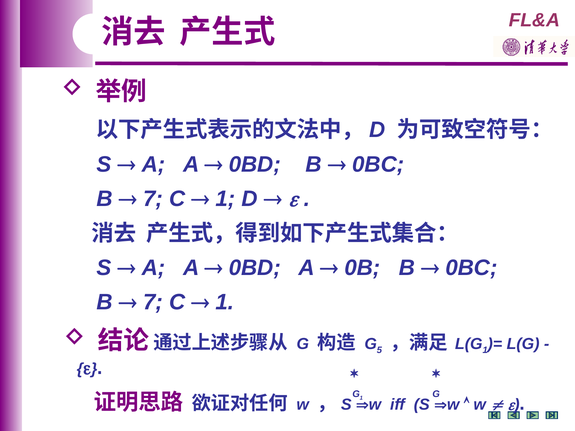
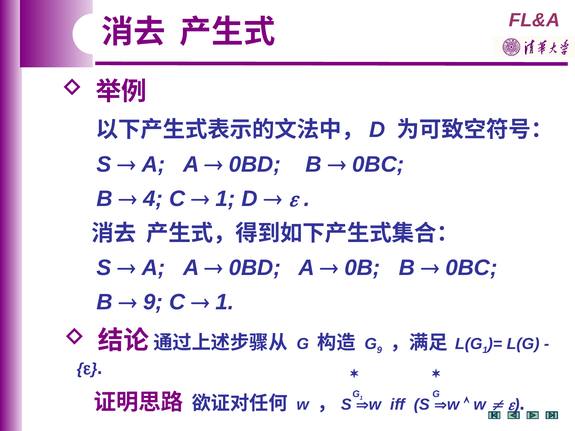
7: 7 -> 4 (153, 199)
7: 7 -> 9 (153, 302)
G 5: 5 -> 9 (379, 350)
